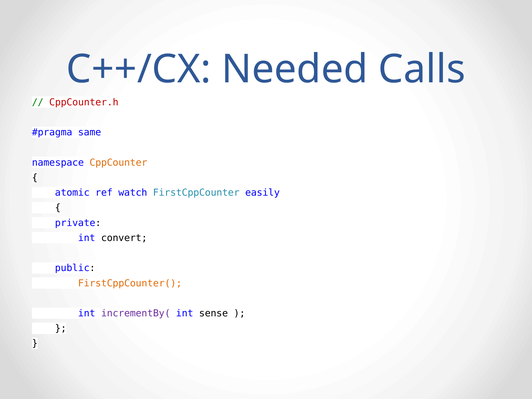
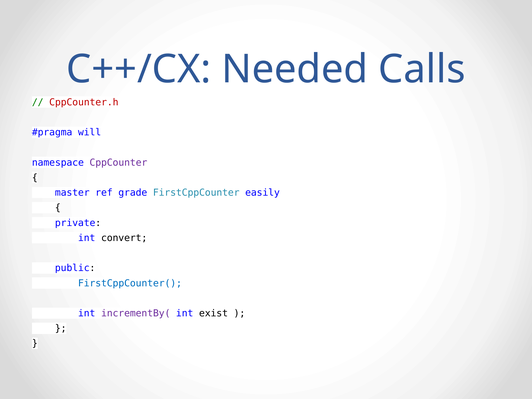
same: same -> will (90, 132)
CppCounter colour: orange -> purple (118, 163)
atomic: atomic -> master (72, 193)
watch: watch -> grade (133, 193)
FirstCppCounter( colour: orange -> blue (130, 283)
sense: sense -> exist (214, 313)
